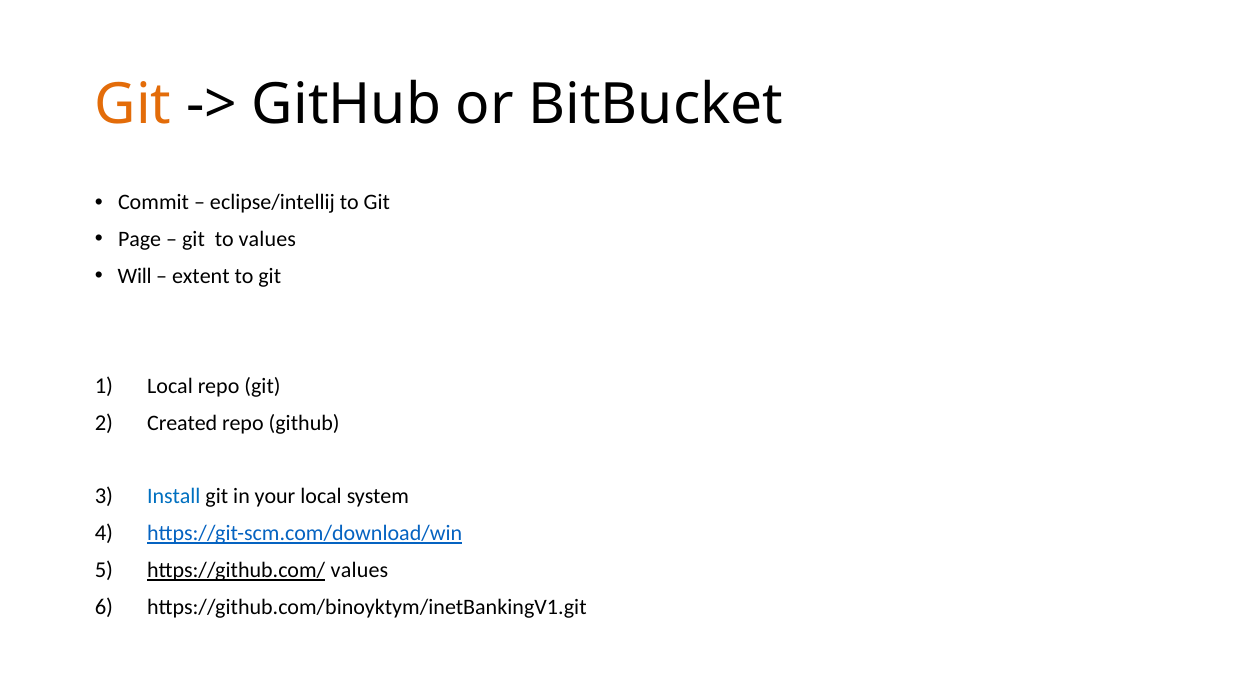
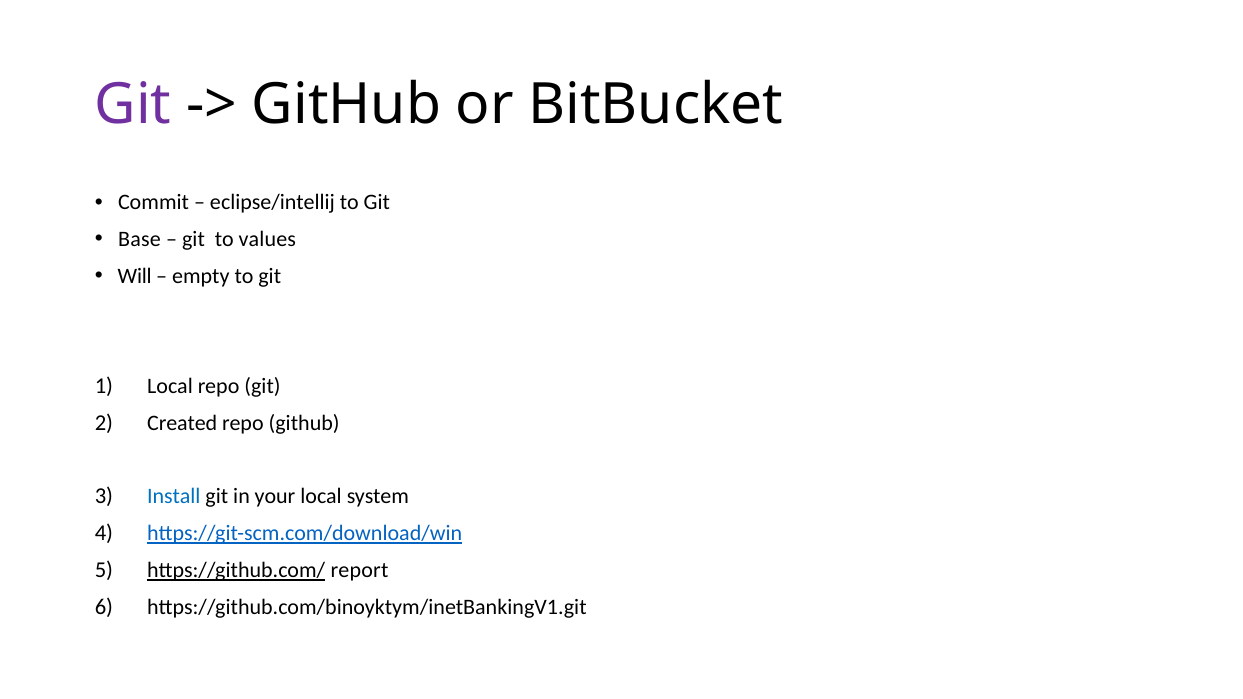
Git colour: orange -> purple (133, 104)
Page: Page -> Base (139, 239)
extent: extent -> empty (201, 276)
https://github.com/ values: values -> report (359, 571)
